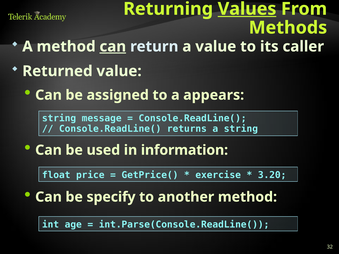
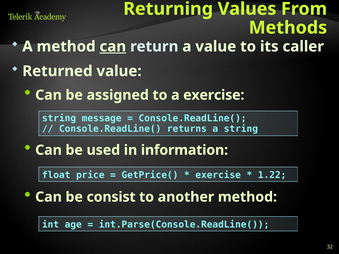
Values underline: present -> none (247, 9)
a appears: appears -> exercise (214, 95)
3.20: 3.20 -> 1.22 (272, 175)
specify: specify -> consist (111, 197)
